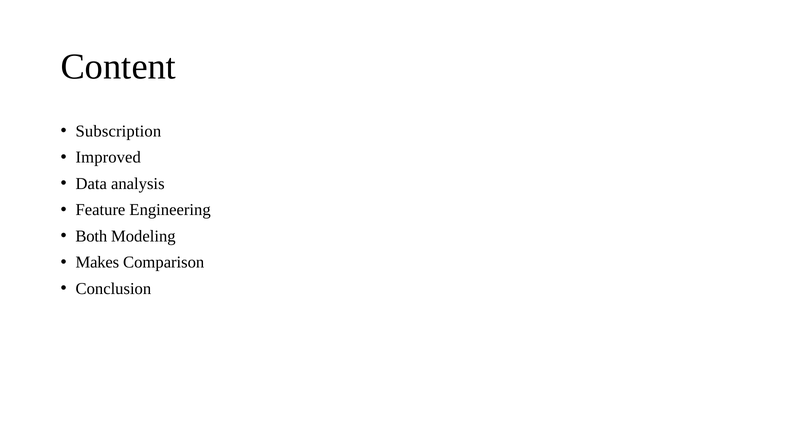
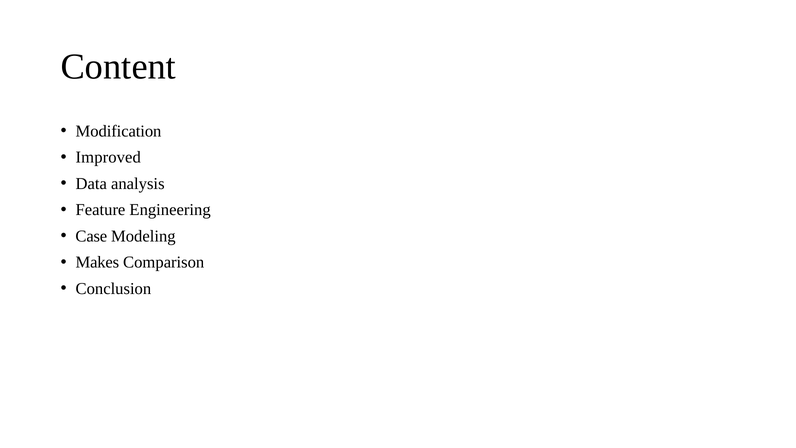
Subscription: Subscription -> Modification (119, 131)
Both: Both -> Case (91, 236)
